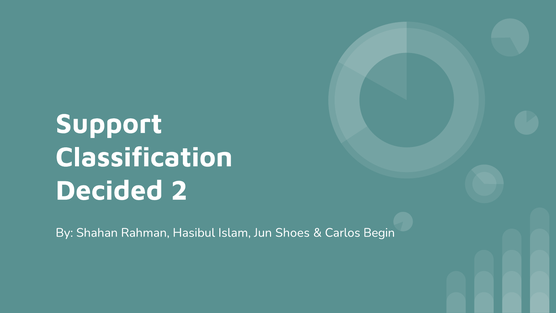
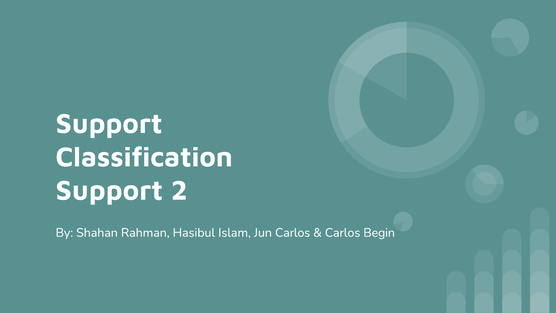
Decided: Decided -> Support (109, 190)
Jun Shoes: Shoes -> Carlos (293, 233)
